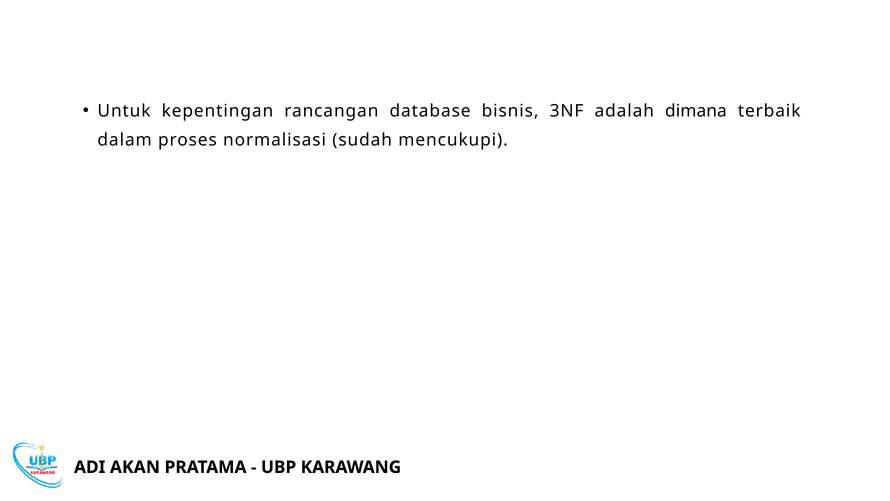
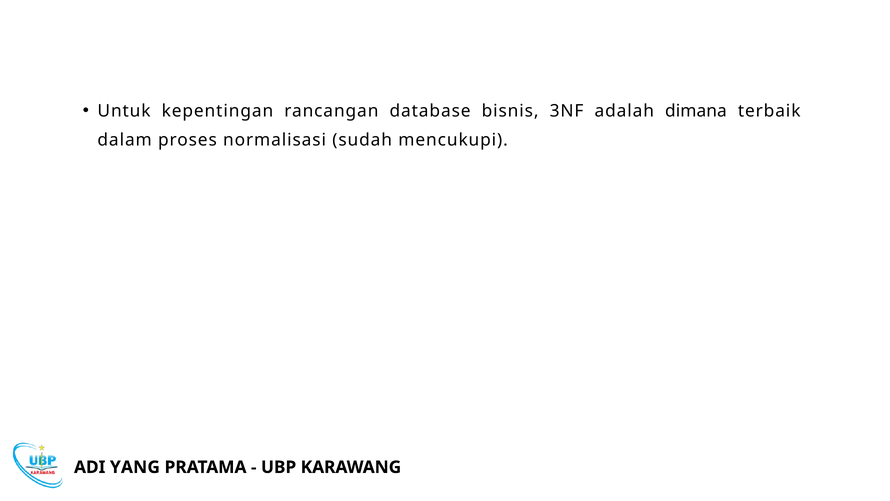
AKAN: AKAN -> YANG (135, 467)
